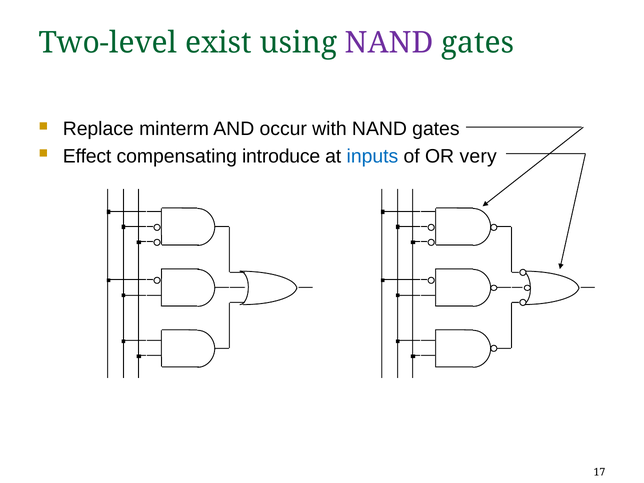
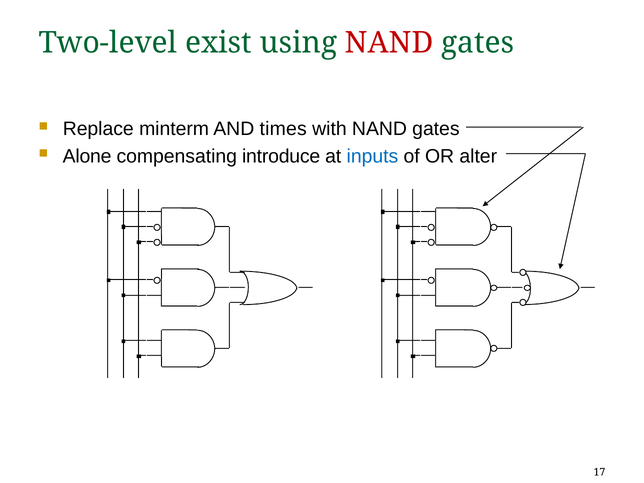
NAND colour: purple -> red (389, 43)
occur: occur -> times (283, 129)
Effect: Effect -> Alone (87, 156)
very: very -> alter (478, 156)
